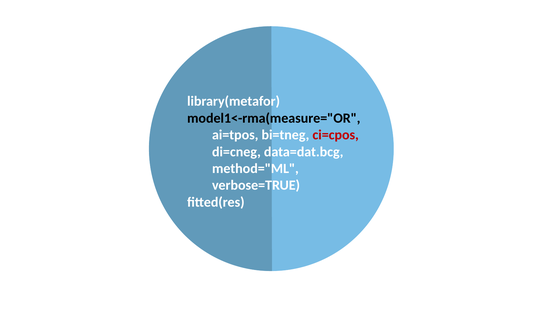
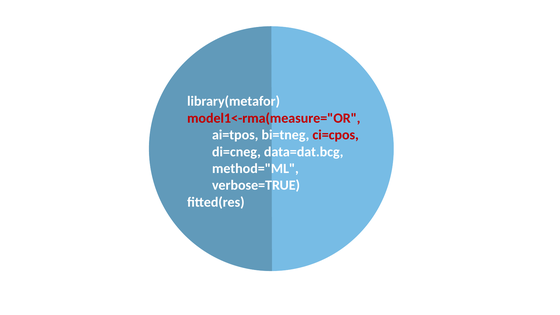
model1<-rma(measure="OR colour: black -> red (274, 118)
